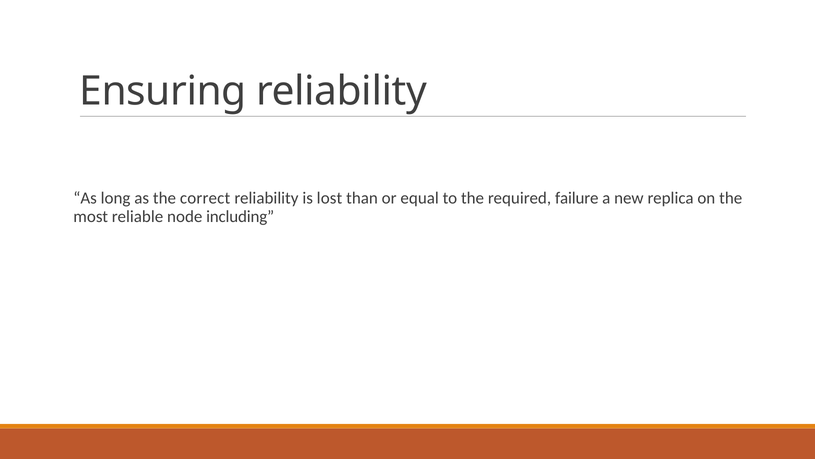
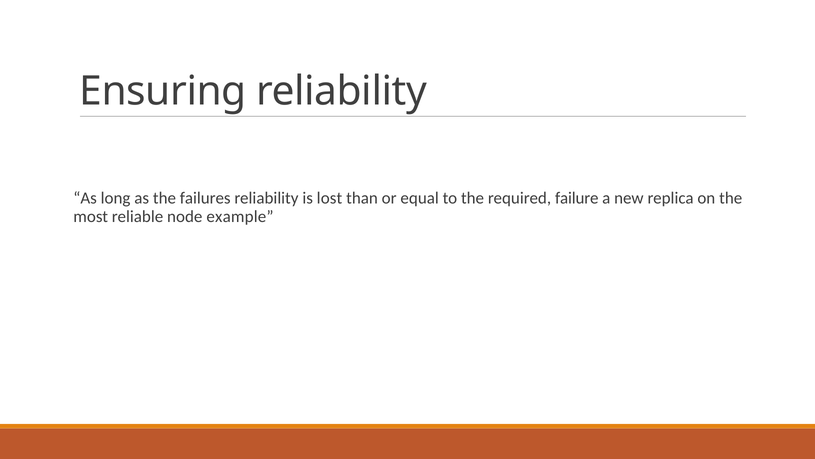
correct: correct -> failures (205, 198)
including: including -> example (240, 216)
